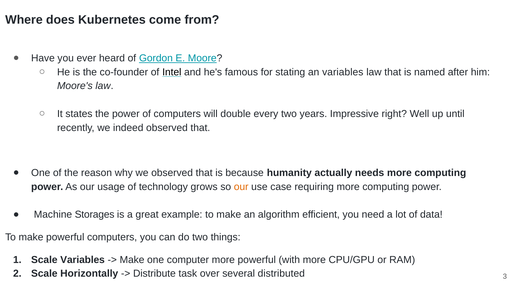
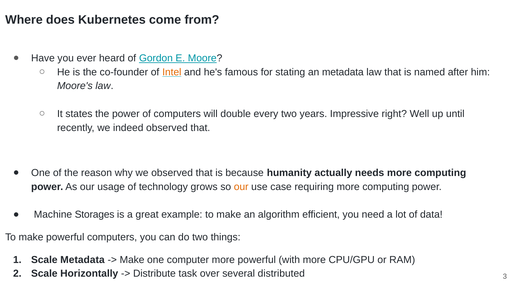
Intel colour: black -> orange (172, 72)
an variables: variables -> metadata (343, 72)
Scale Variables: Variables -> Metadata (82, 260)
